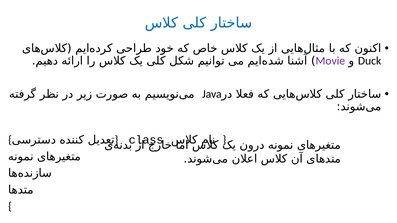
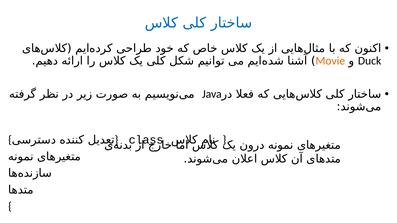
Movie colour: purple -> orange (330, 61)
